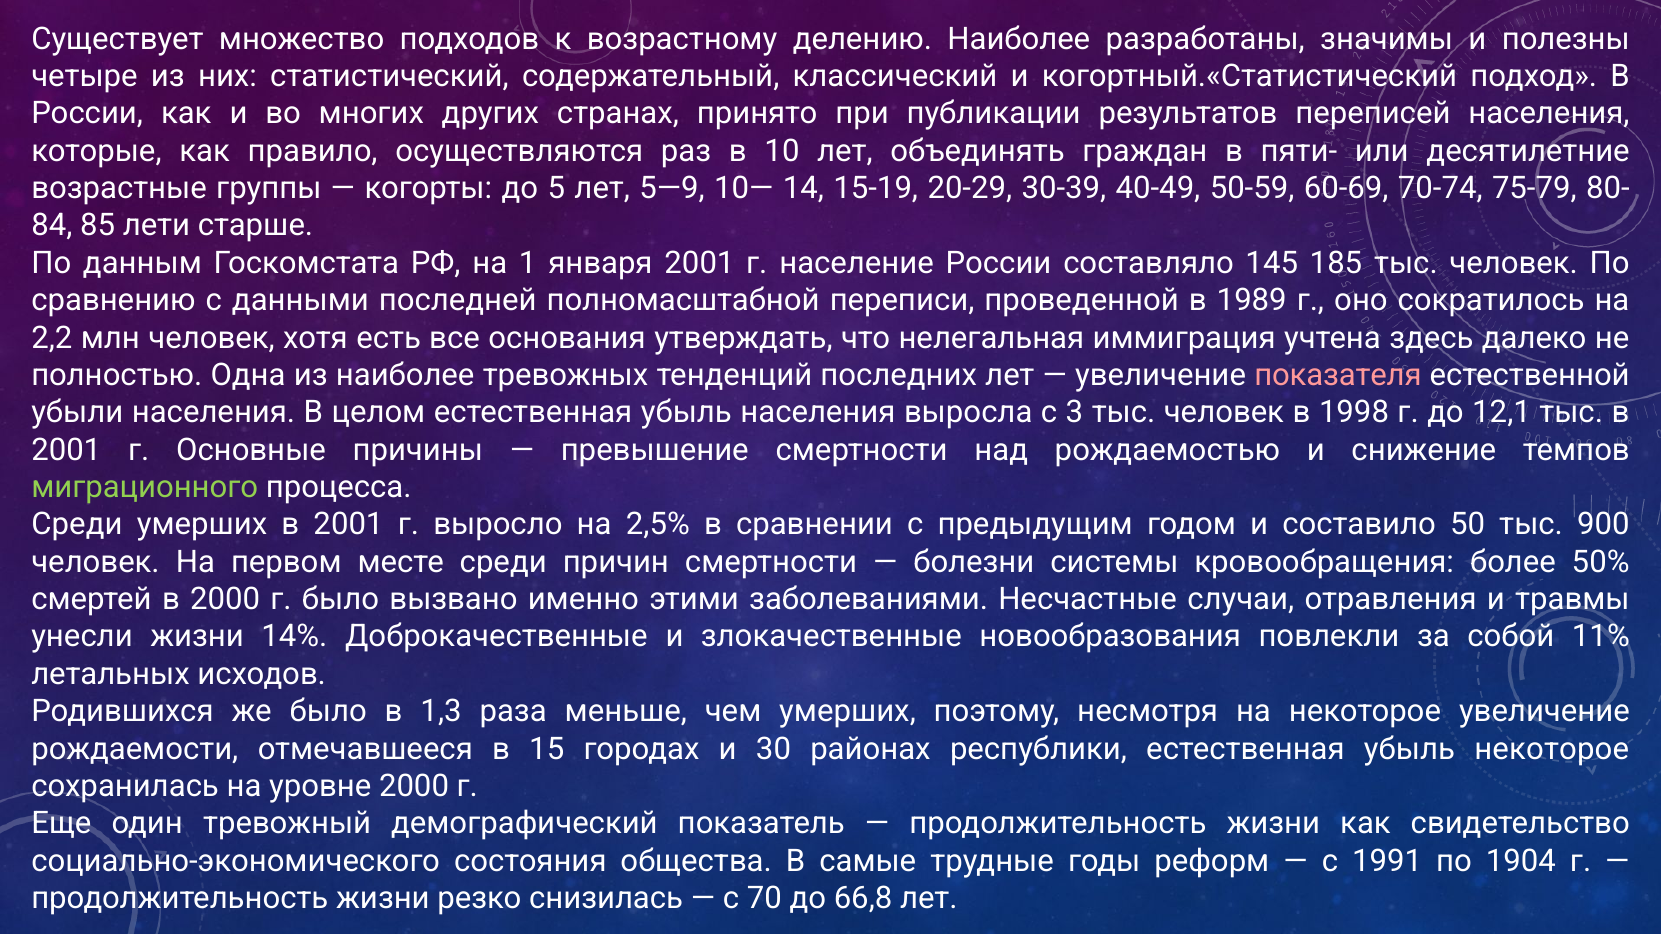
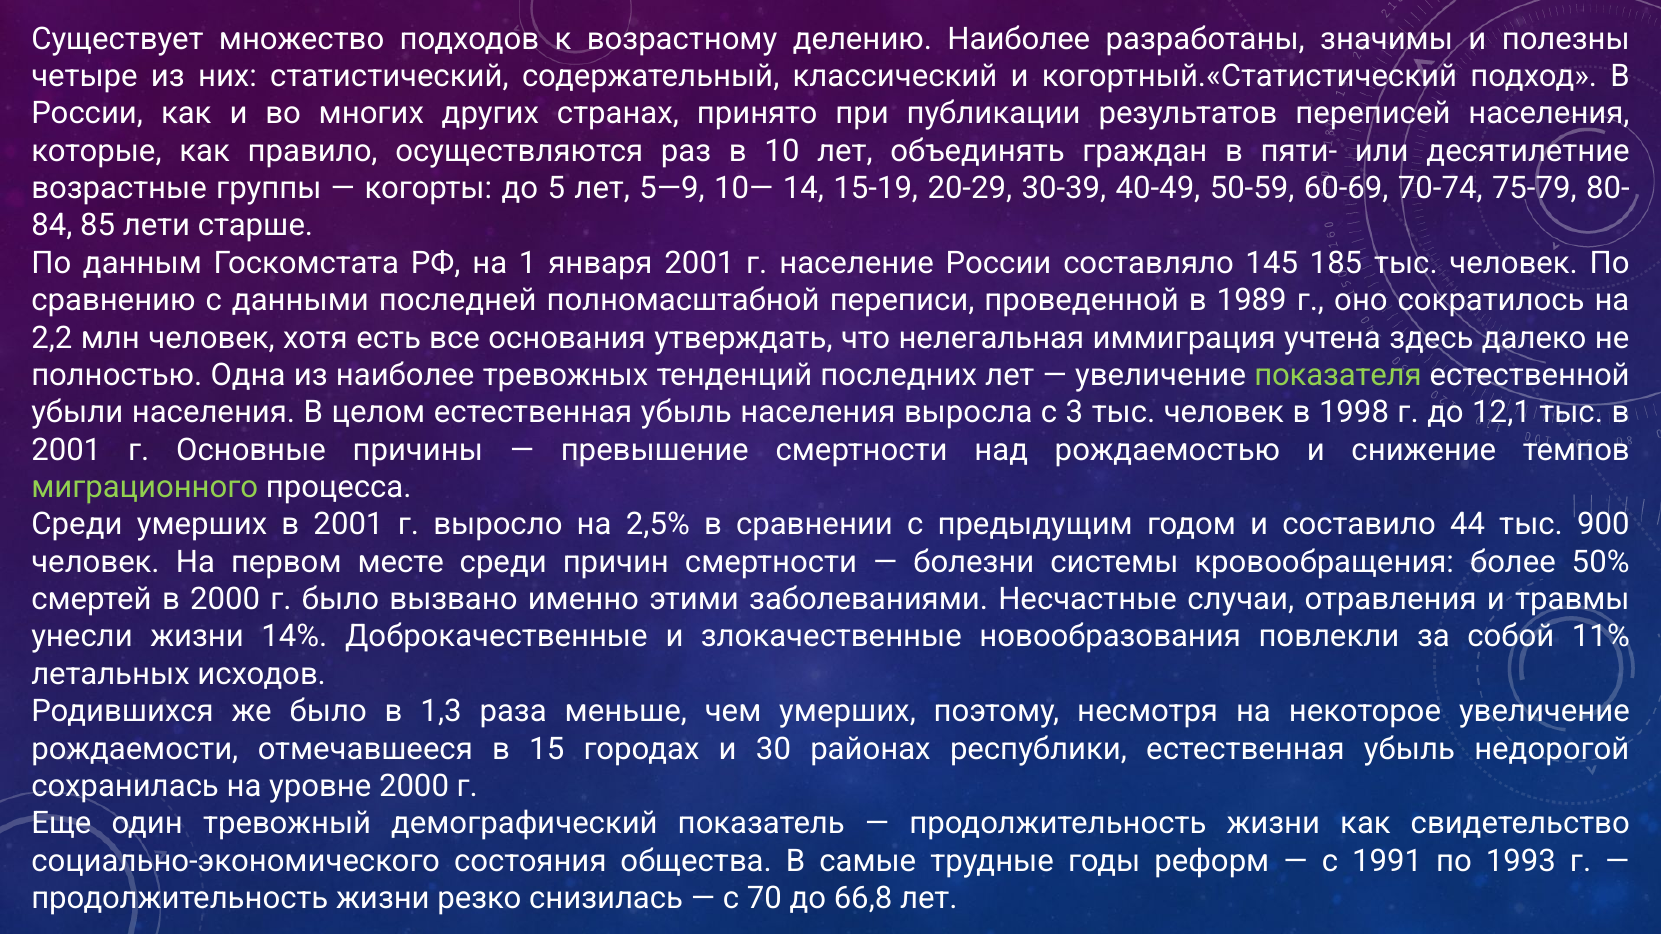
показателя colour: pink -> light green (1338, 375)
50: 50 -> 44 (1468, 525)
убыль некоторое: некоторое -> недорогой (1552, 749)
1904: 1904 -> 1993 (1521, 861)
